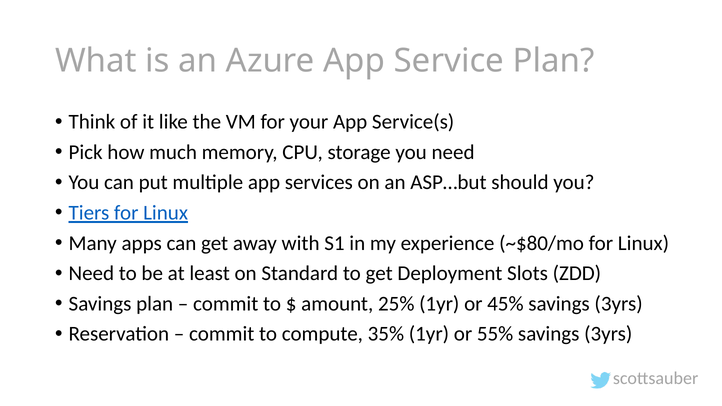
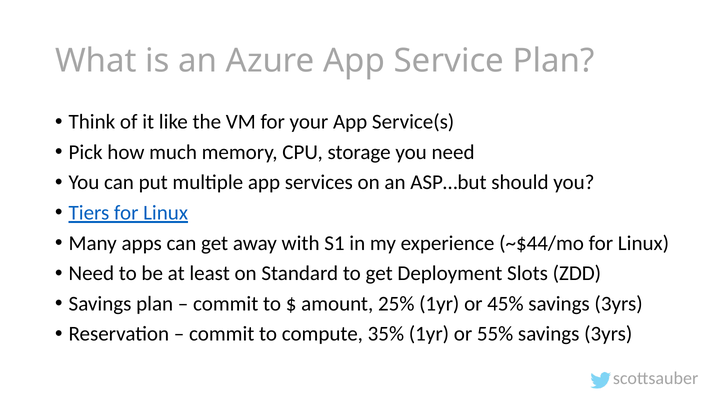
~$80/mo: ~$80/mo -> ~$44/mo (542, 243)
